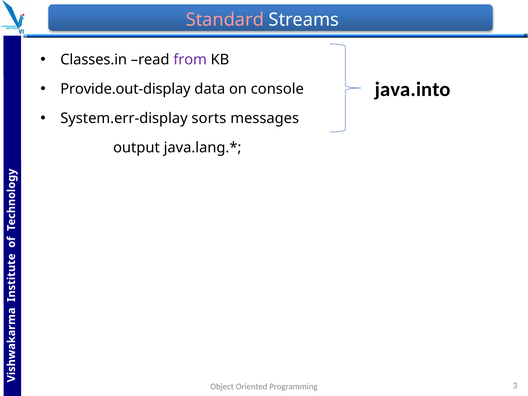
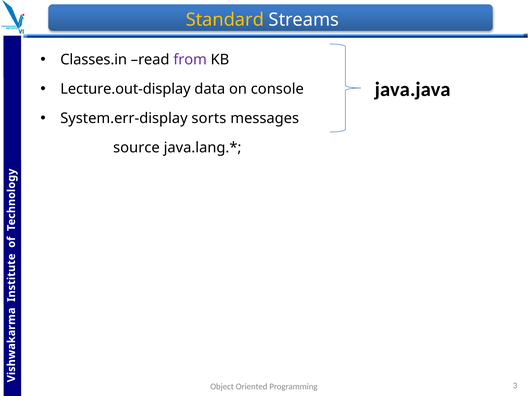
Standard colour: pink -> yellow (225, 20)
java.into: java.into -> java.java (413, 89)
Provide.out-display: Provide.out-display -> Lecture.out-display (125, 89)
output: output -> source (136, 148)
